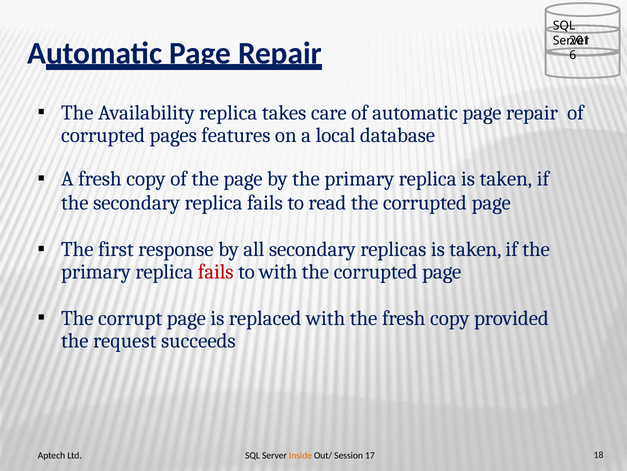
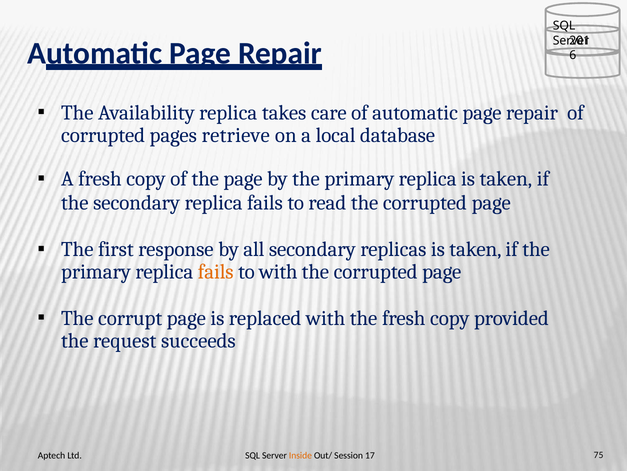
features: features -> retrieve (236, 135)
fails colour: red -> orange (216, 271)
18: 18 -> 75 (599, 455)
